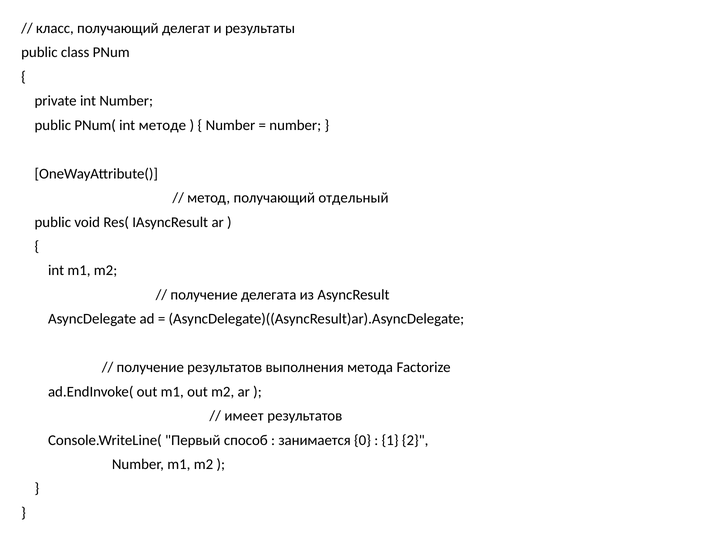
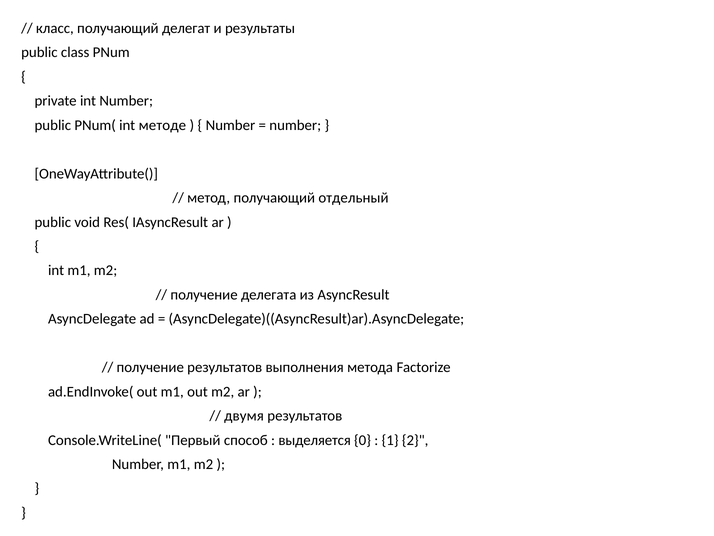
имеет: имеет -> двумя (244, 416)
занимается: занимается -> выделяется (315, 440)
